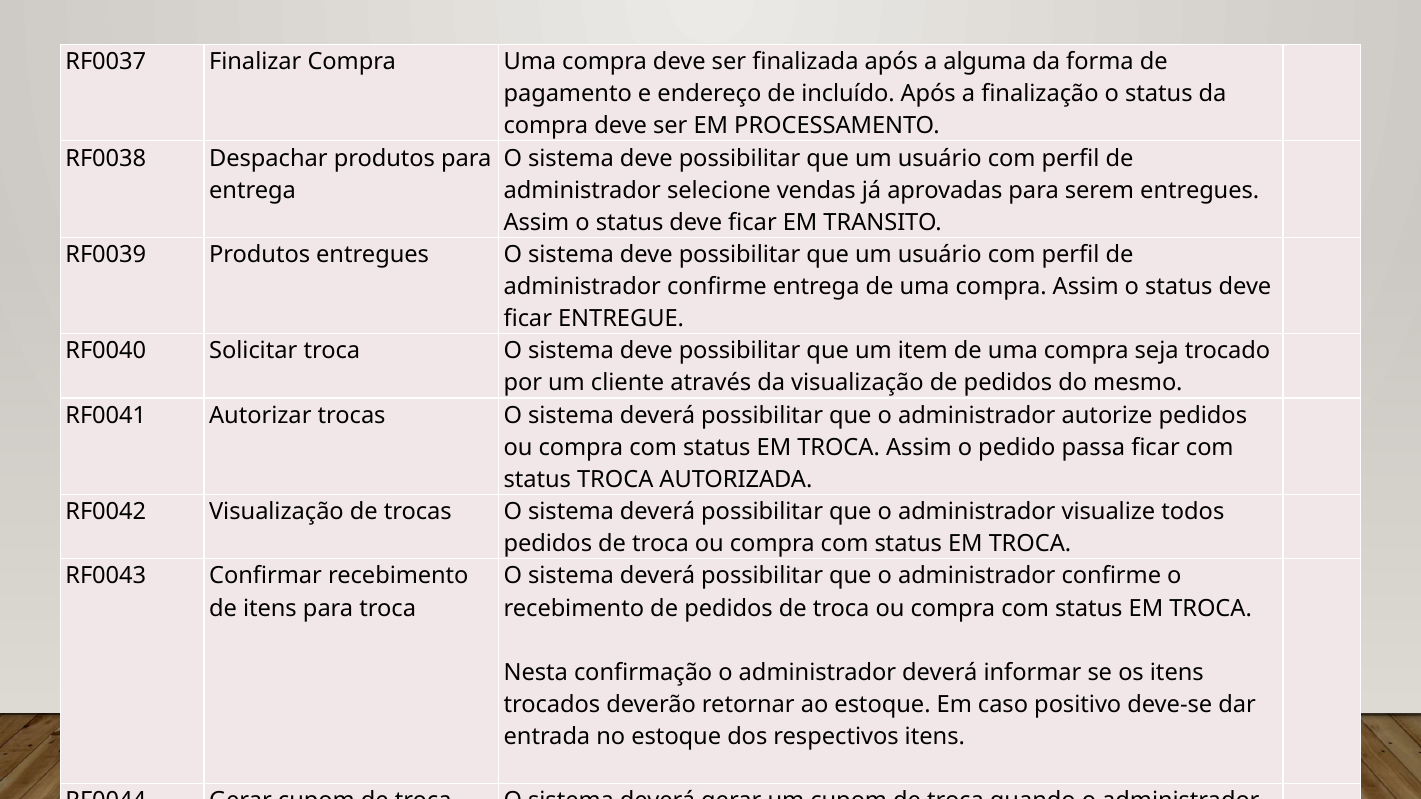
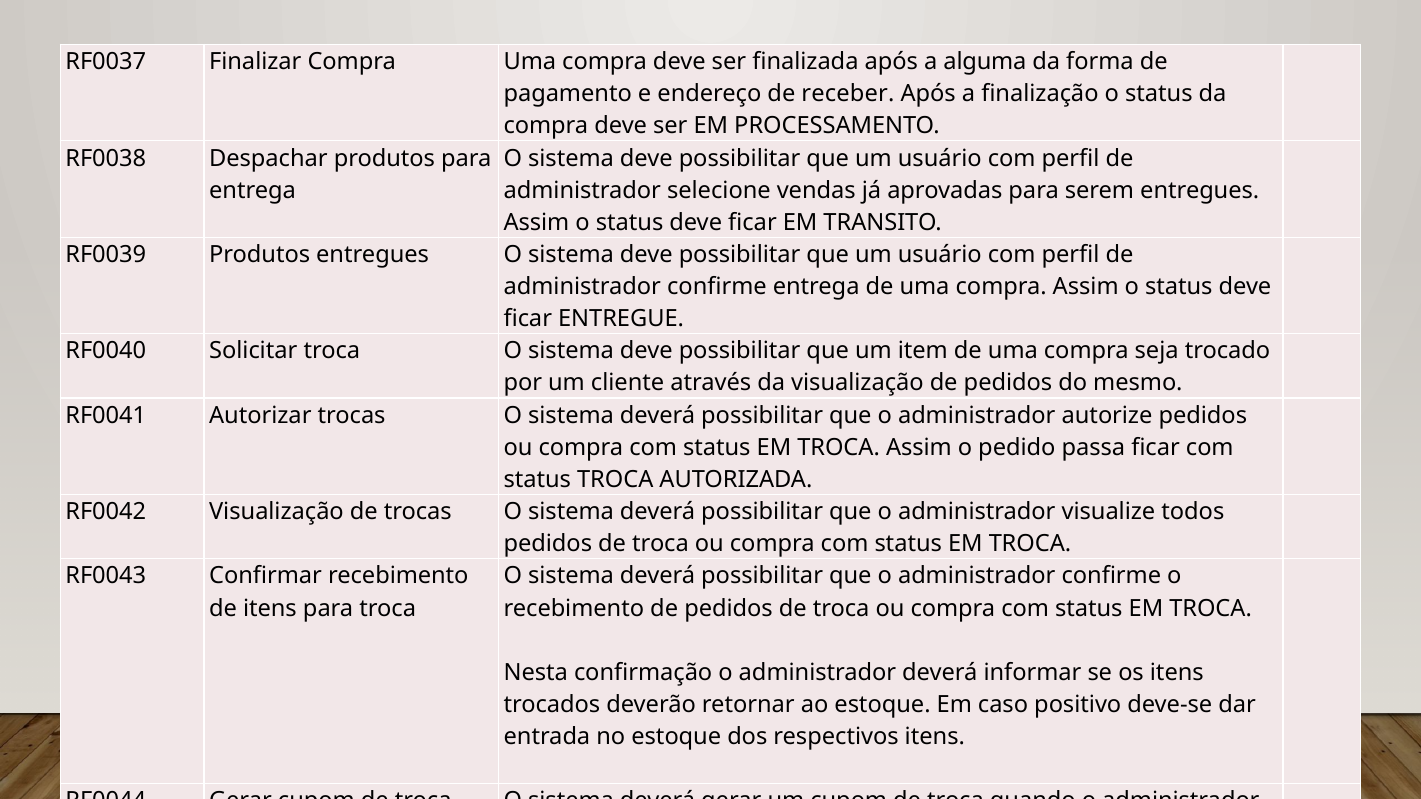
incluído: incluído -> receber (848, 94)
